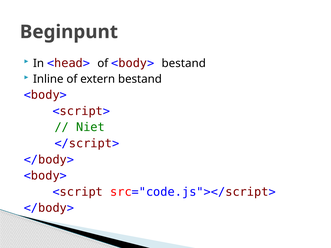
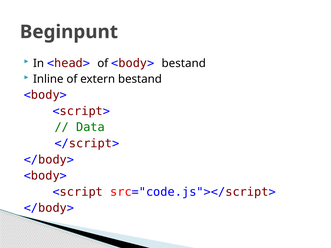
Niet: Niet -> Data (90, 127)
